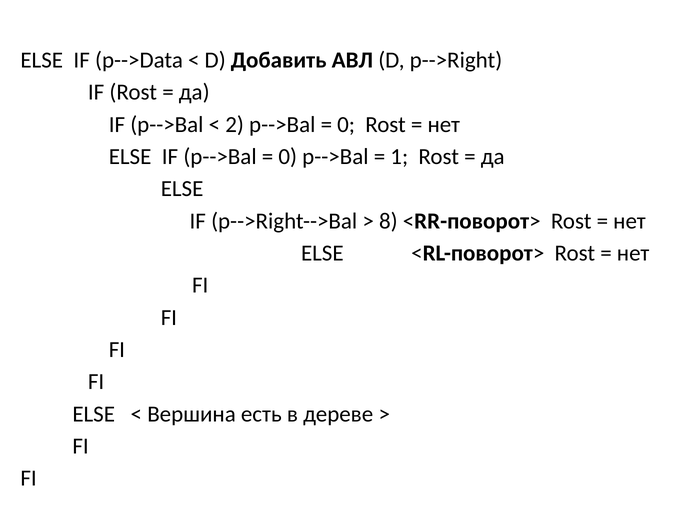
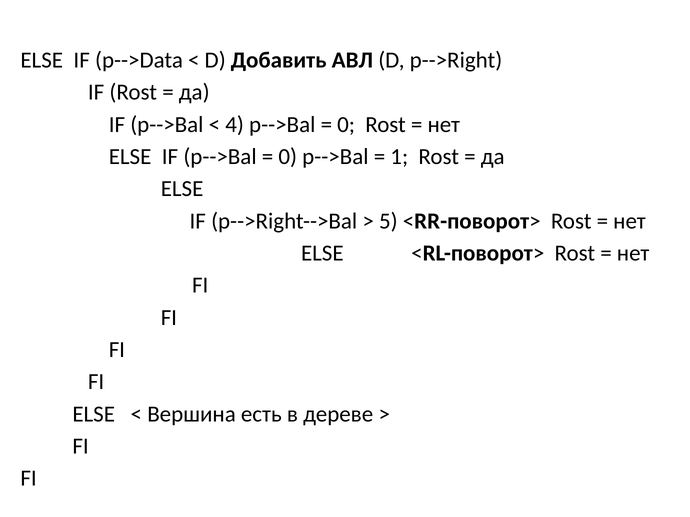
2: 2 -> 4 (235, 125)
8: 8 -> 5 (388, 221)
